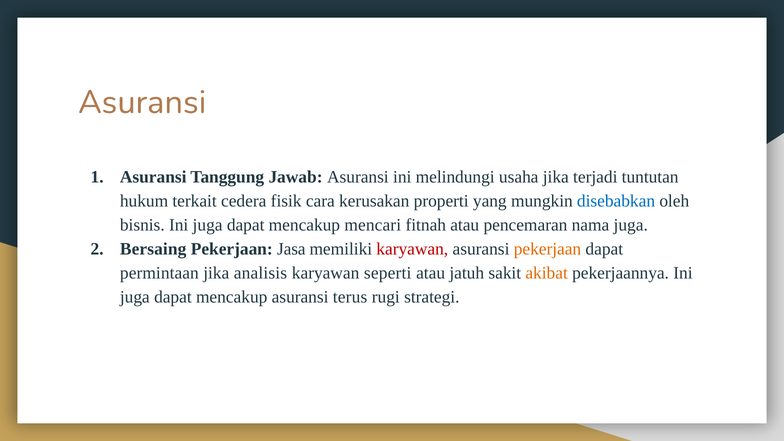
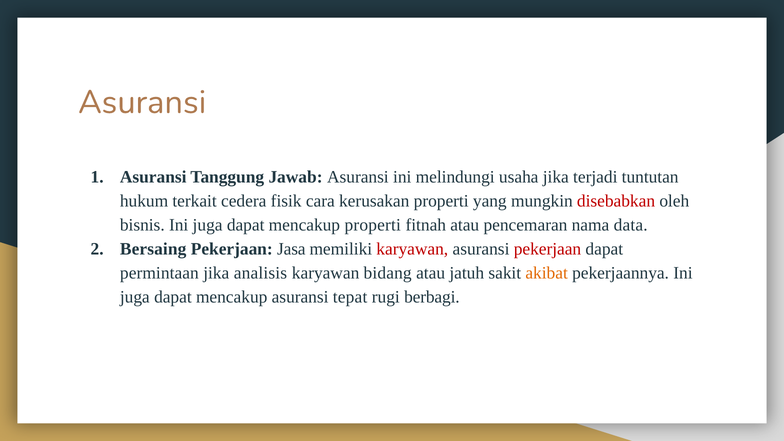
disebabkan colour: blue -> red (616, 201)
mencakup mencari: mencari -> properti (373, 225)
nama juga: juga -> data (631, 225)
pekerjaan colour: orange -> red (547, 249)
seperti: seperti -> bidang (388, 273)
terus: terus -> tepat (350, 297)
strategi: strategi -> berbagi (432, 297)
